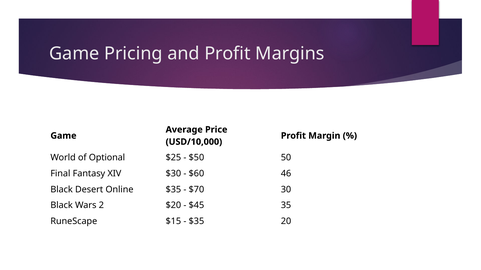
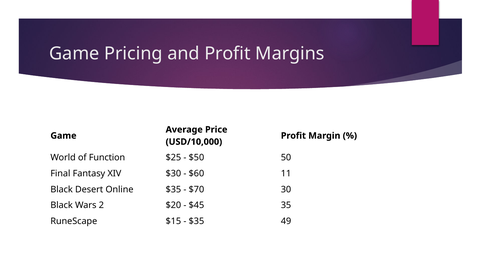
Optional: Optional -> Function (107, 158)
46: 46 -> 11 (286, 174)
20: 20 -> 49 (286, 222)
